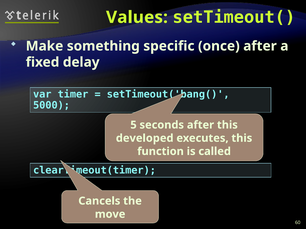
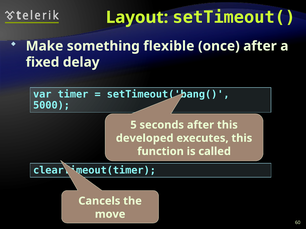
Values: Values -> Layout (137, 17)
specific: specific -> flexible (169, 46)
